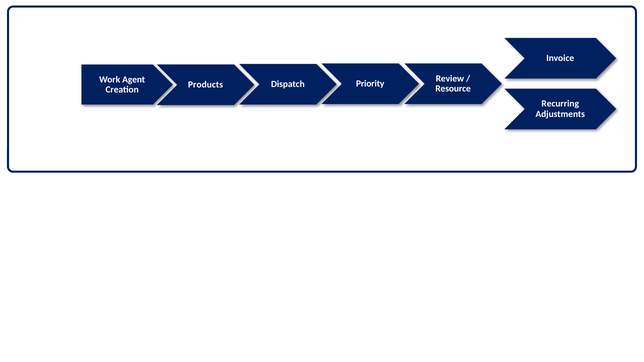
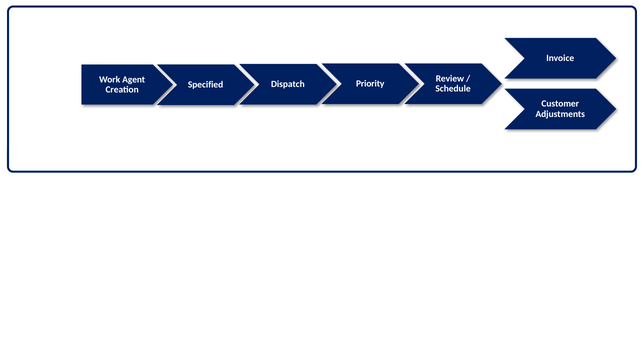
Products: Products -> Specified (206, 85)
Resource: Resource -> Schedule (453, 89)
Recurring: Recurring -> Customer (560, 104)
